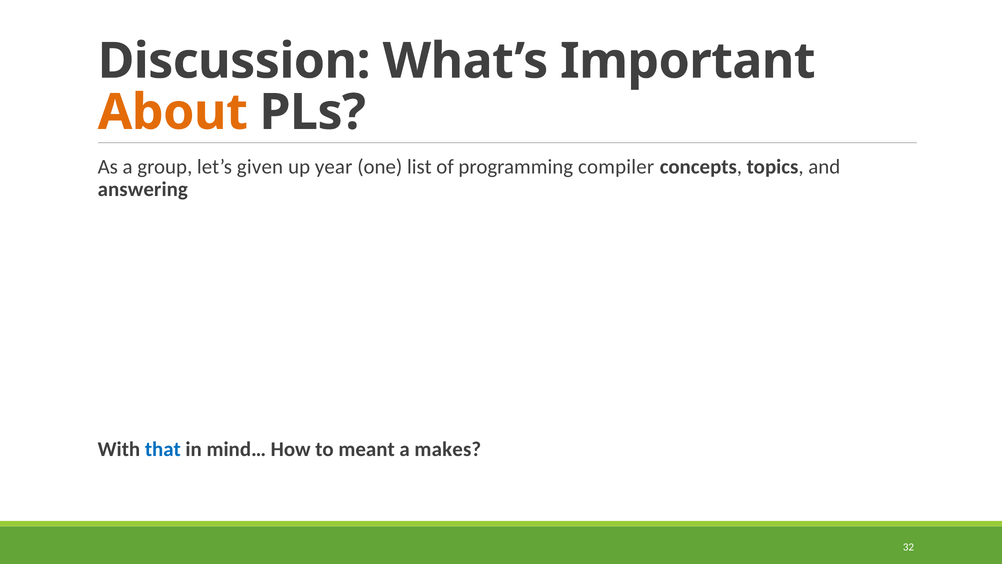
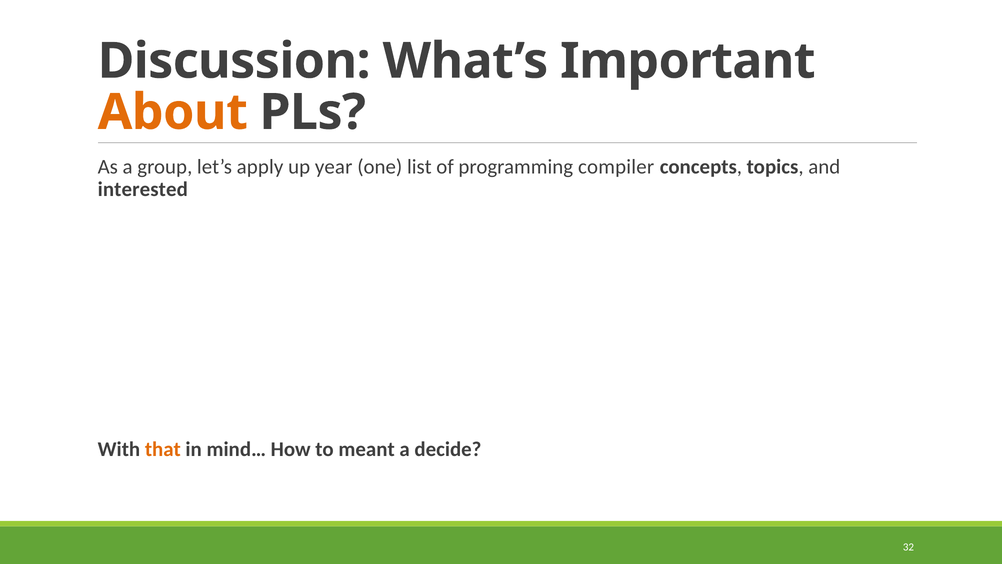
given: given -> apply (260, 167)
answering: answering -> interested (143, 189)
that colour: blue -> orange (163, 449)
makes: makes -> decide (448, 449)
